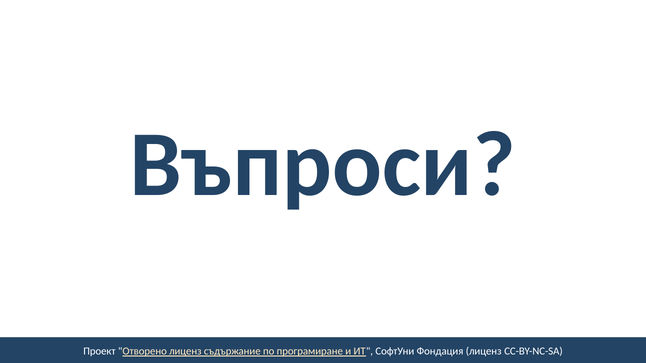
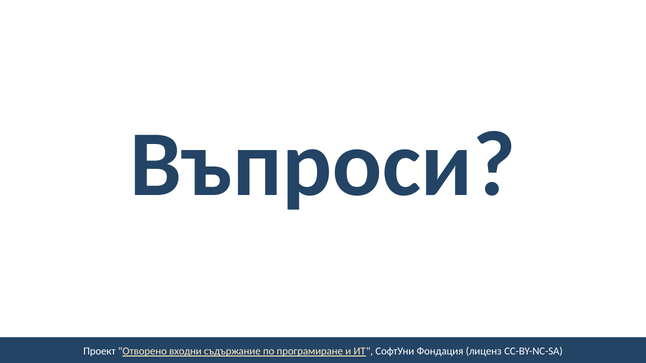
Отворено лиценз: лиценз -> входни (185, 352)
